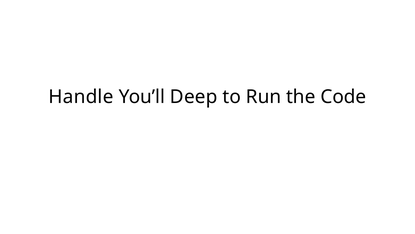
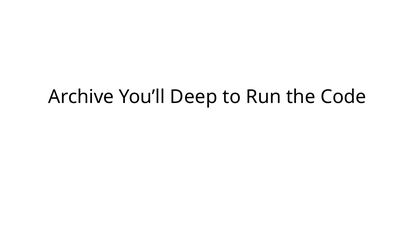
Handle: Handle -> Archive (81, 97)
